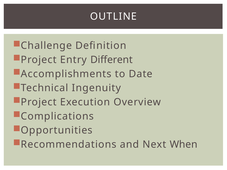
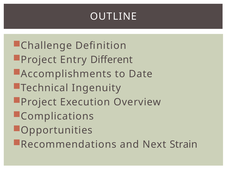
When: When -> Strain (184, 145)
